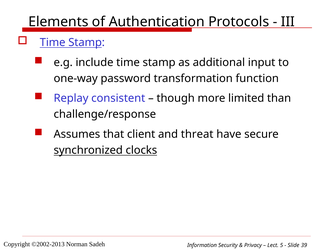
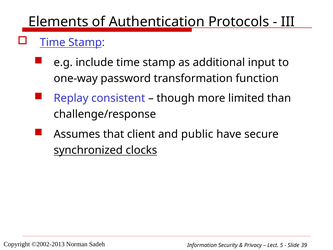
threat: threat -> public (197, 134)
